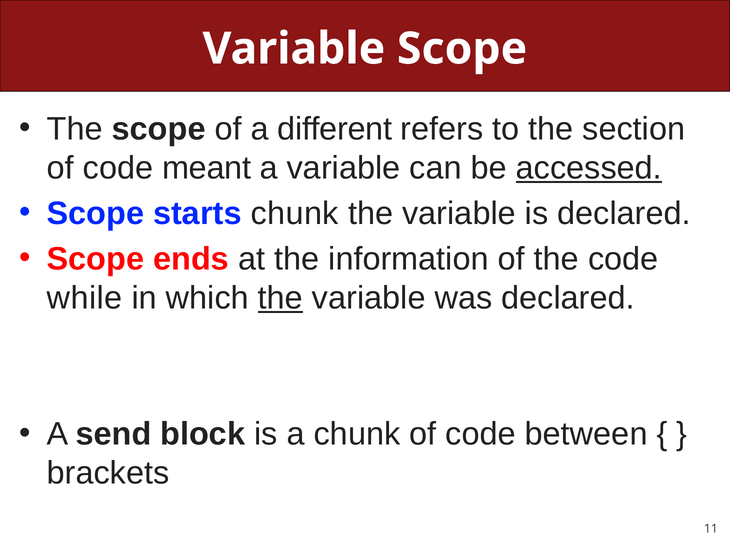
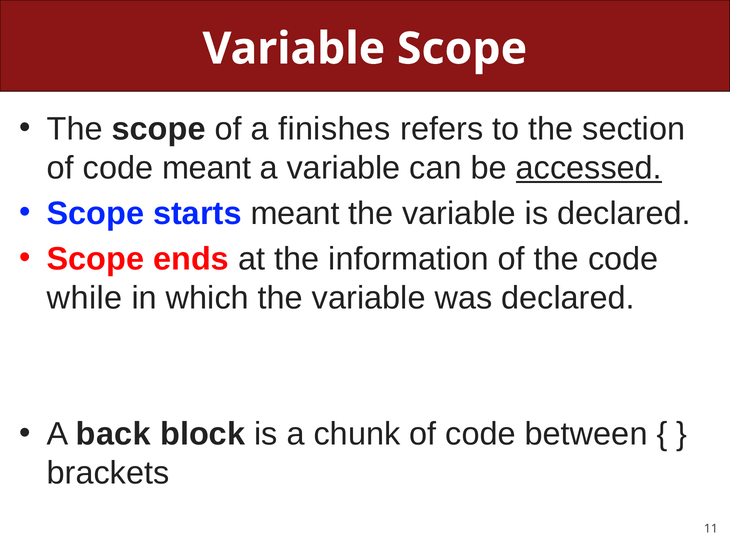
different: different -> finishes (334, 129)
starts chunk: chunk -> meant (295, 213)
the underline: present -> none (280, 298)
send: send -> back (113, 434)
